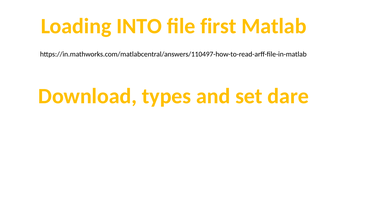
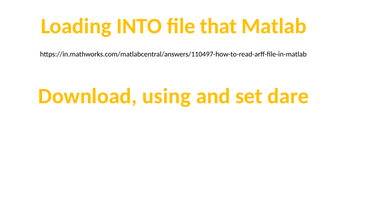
first: first -> that (218, 26)
types: types -> using (166, 96)
